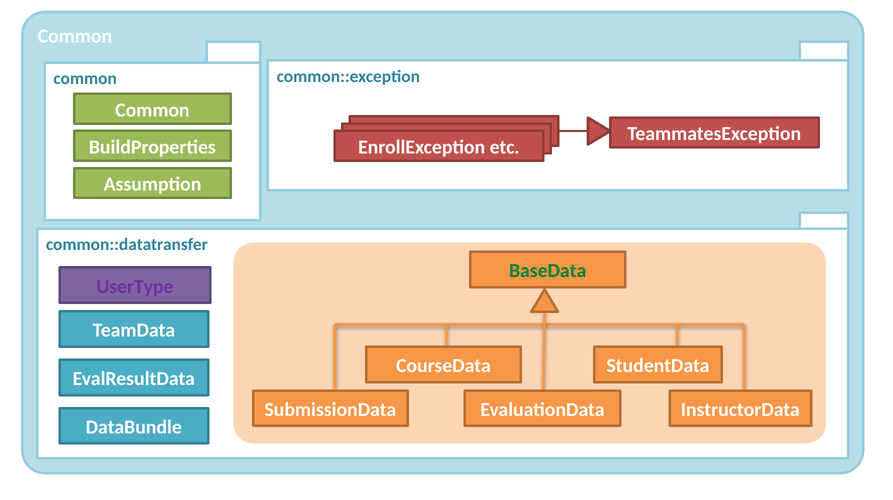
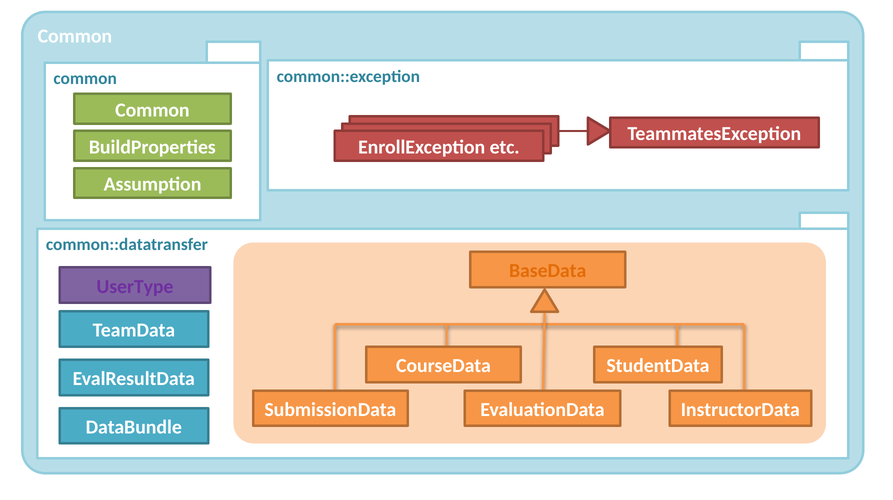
BaseData colour: green -> orange (548, 271)
